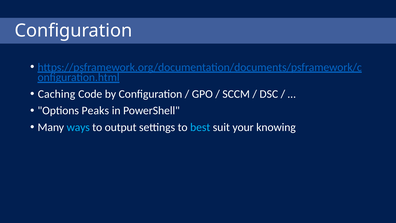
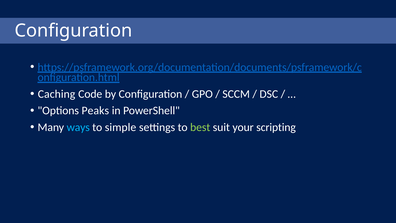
output: output -> simple (121, 127)
best colour: light blue -> light green (200, 127)
knowing: knowing -> scripting (276, 127)
